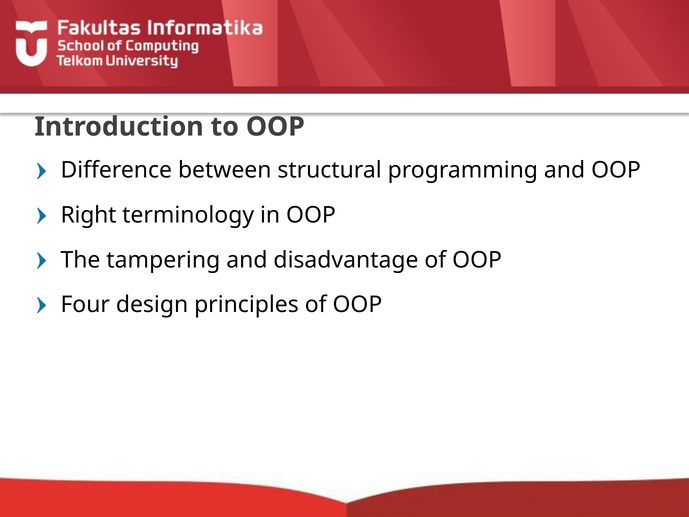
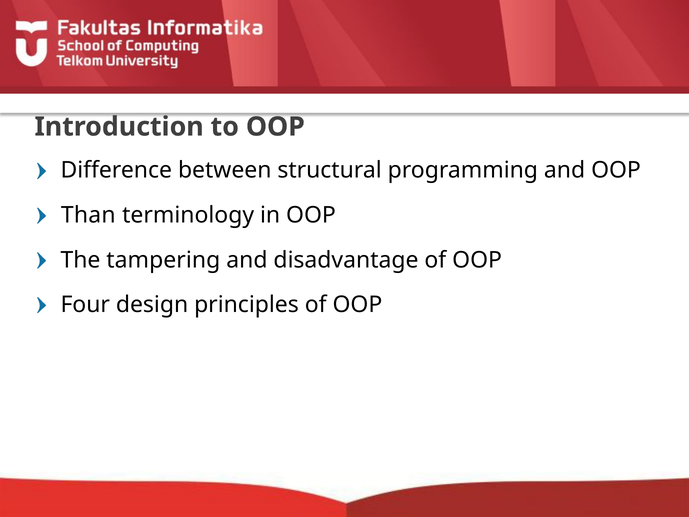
Right: Right -> Than (88, 215)
